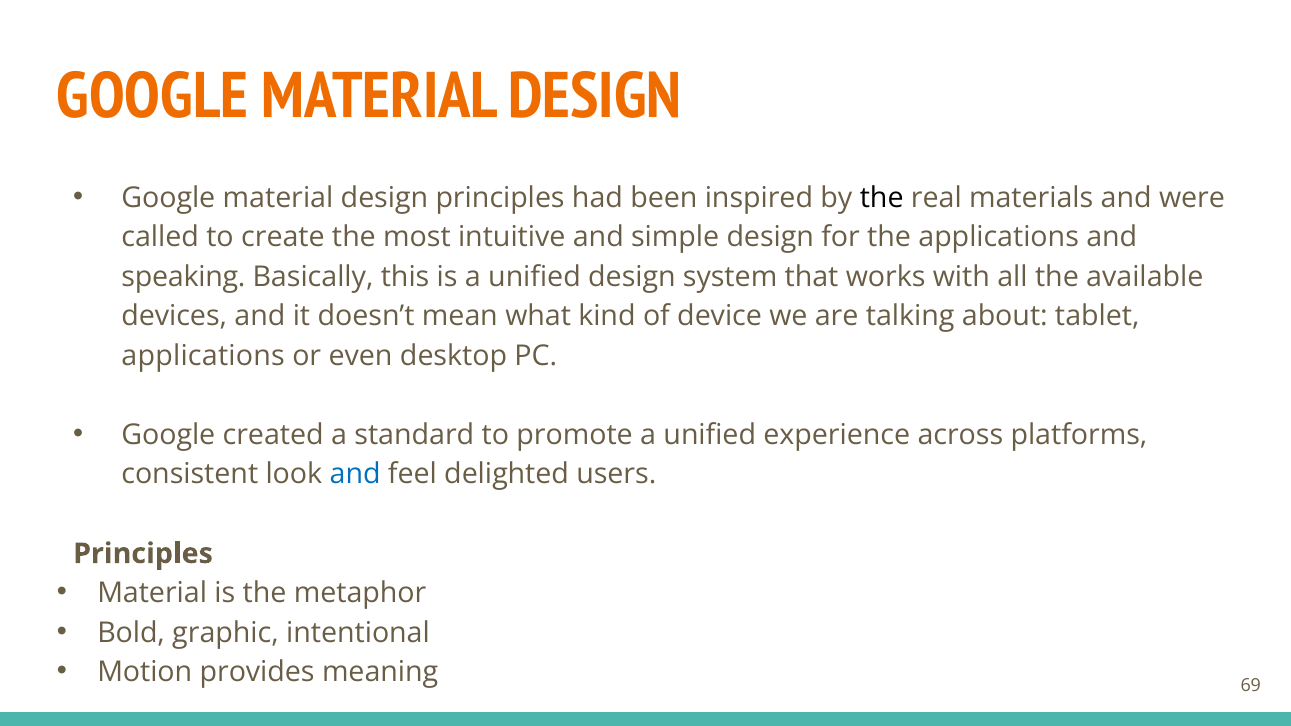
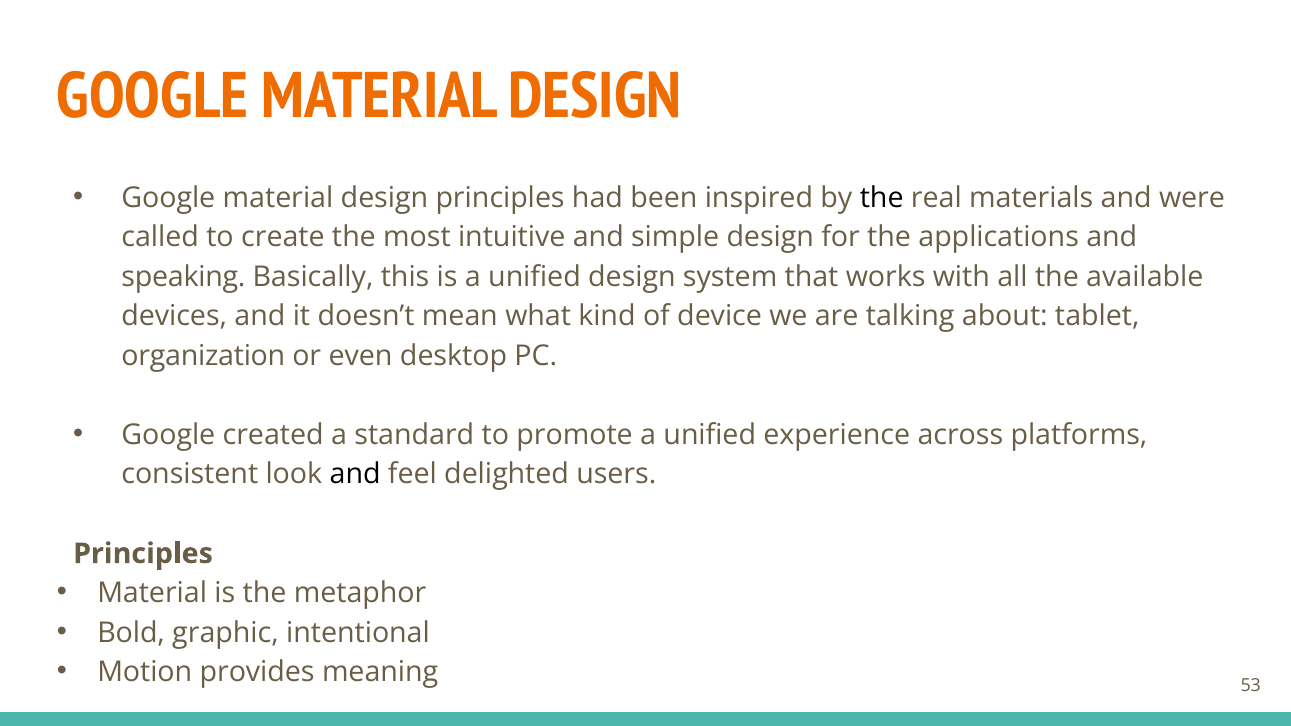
applications: applications -> organization (203, 356)
and colour: blue -> black (355, 475)
69: 69 -> 53 (1251, 686)
